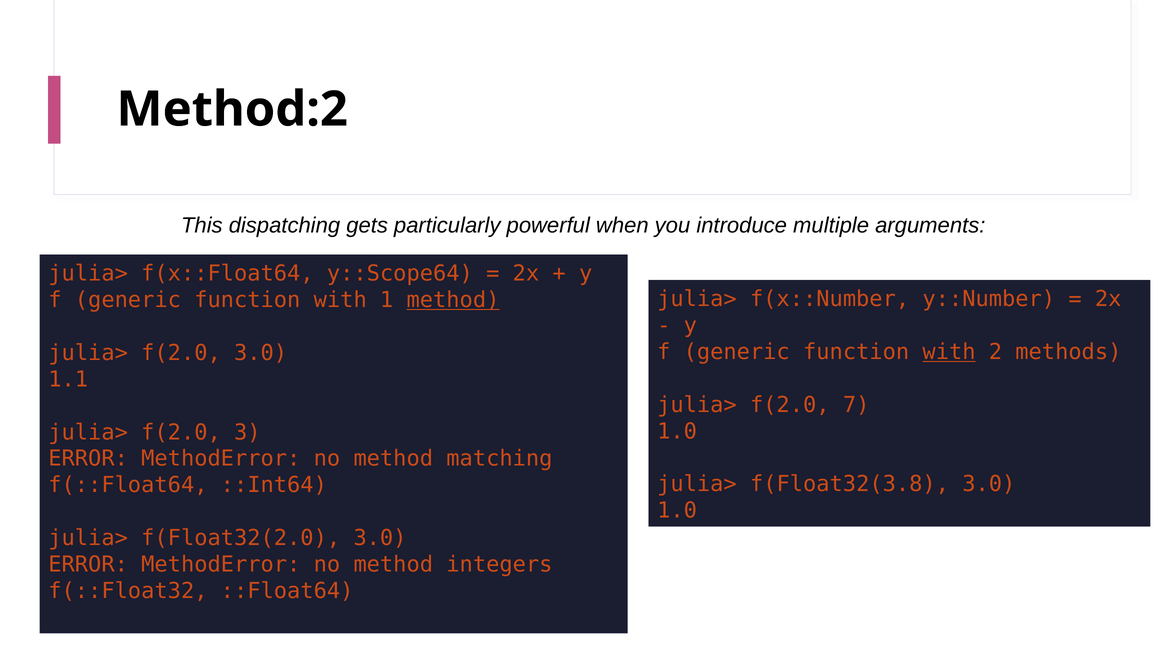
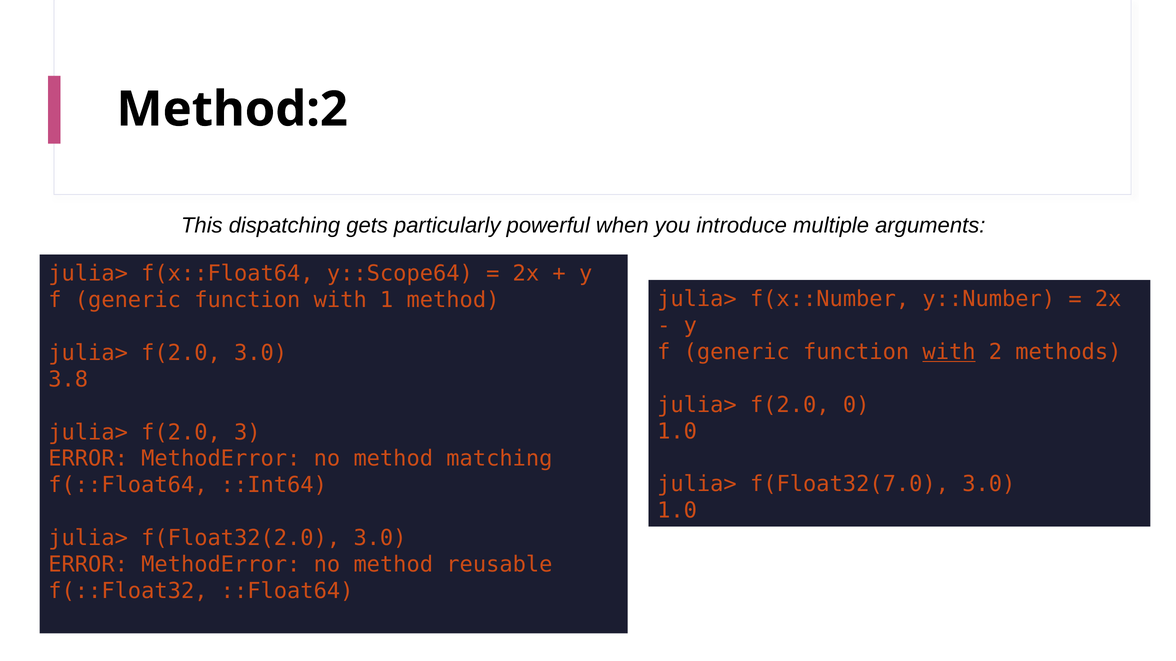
method underline: present -> none (453, 300)
1.1: 1.1 -> 3.8 (68, 380)
7: 7 -> 0 (856, 405)
f(Float32(3.8: f(Float32(3.8 -> f(Float32(7.0 (850, 485)
integers: integers -> reusable (499, 565)
